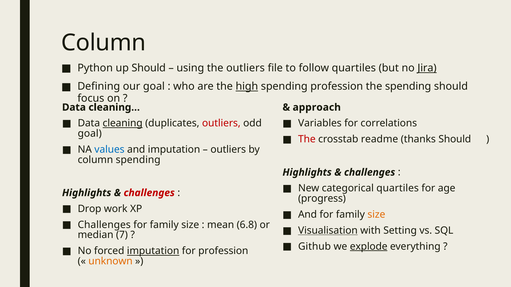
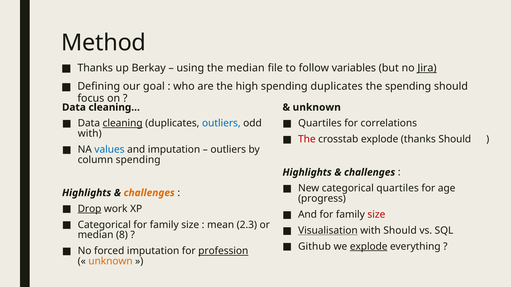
Column: Column -> Method (104, 43)
Python: Python -> Thanks (95, 68)
up Should: Should -> Berkay (149, 68)
the outliers: outliers -> median (245, 68)
follow quartiles: quartiles -> variables (354, 68)
high underline: present -> none (247, 86)
spending profession: profession -> duplicates (337, 86)
approach: approach -> unknown (317, 107)
outliers colour: red -> blue (221, 123)
Variables: Variables -> Quartiles (320, 123)
goal: goal -> with (90, 134)
crosstab readme: readme -> explode (380, 139)
challenges colour: red -> orange (149, 193)
Drop underline: none -> present (90, 209)
size colour: orange -> red (376, 215)
Challenges: Challenges -> Categorical (104, 225)
6.8: 6.8 -> 2.3 (247, 225)
with Setting: Setting -> Should (400, 231)
7: 7 -> 8 (122, 235)
imputation underline: present -> none (153, 251)
profession underline: none -> present (223, 251)
